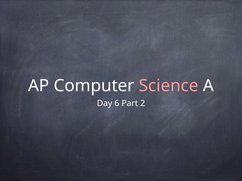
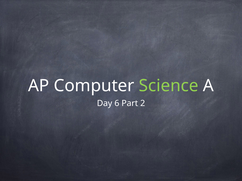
Science colour: pink -> light green (169, 86)
